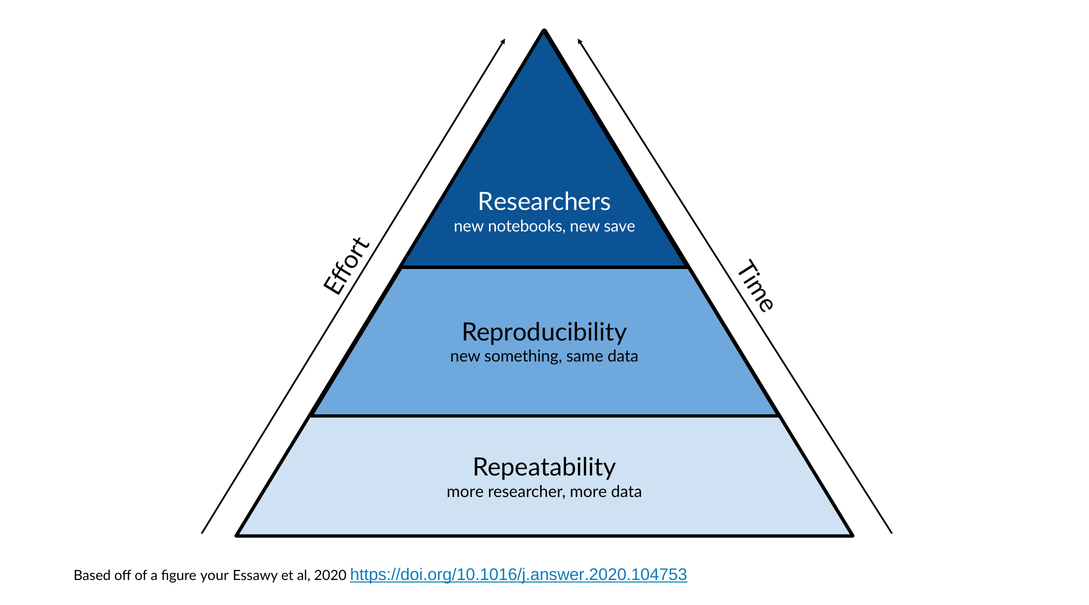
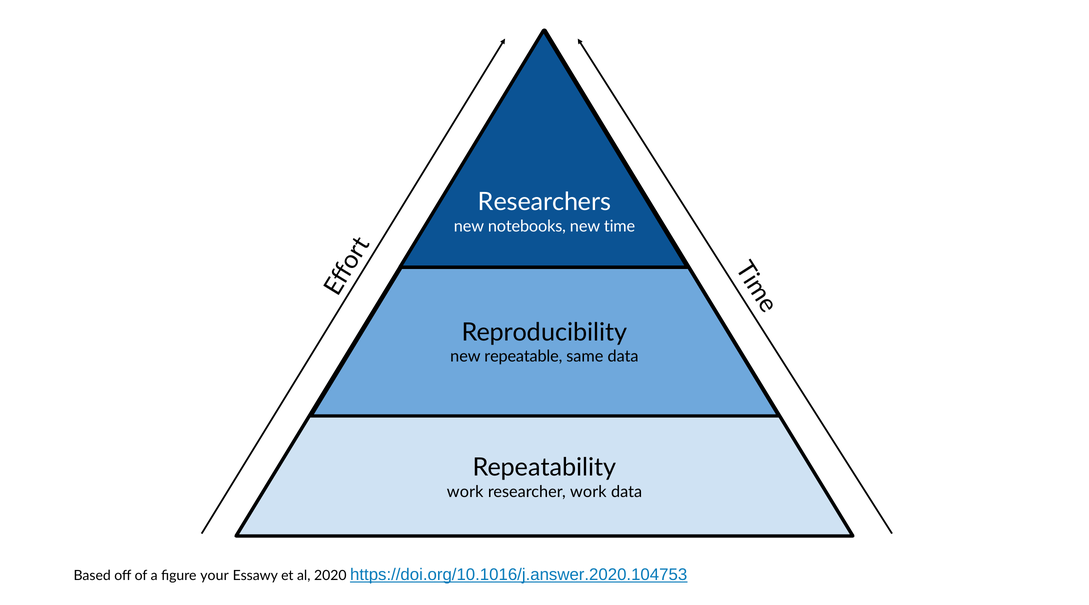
save: save -> time (620, 226)
something: something -> repeatable (523, 357)
more: more -> work (465, 492)
researcher more: more -> work (588, 492)
